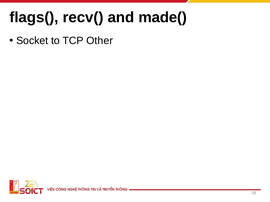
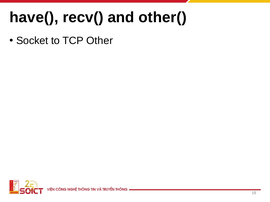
flags(: flags( -> have( (34, 17)
made(: made( -> other( (163, 17)
